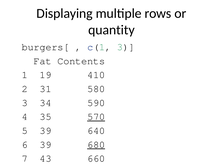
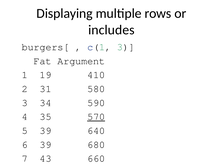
quantity: quantity -> includes (111, 30)
Contents: Contents -> Argument (81, 61)
680 underline: present -> none (96, 144)
